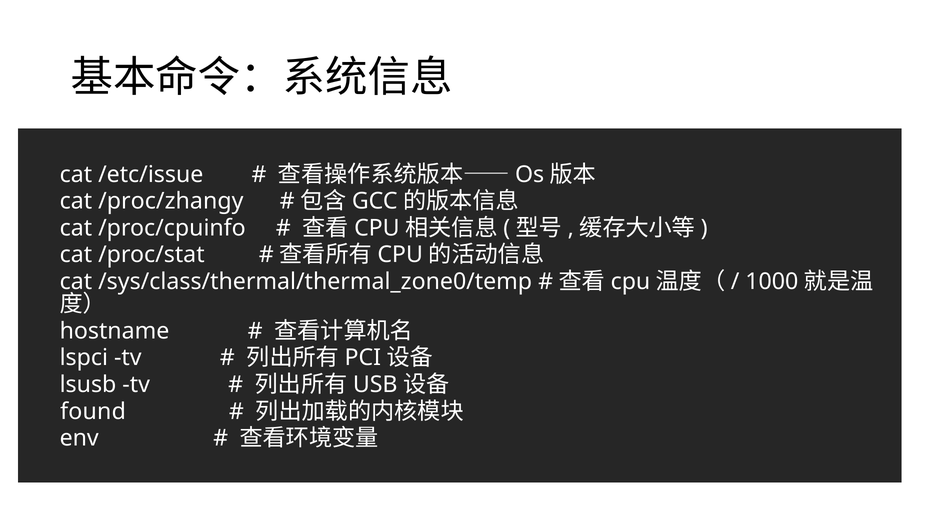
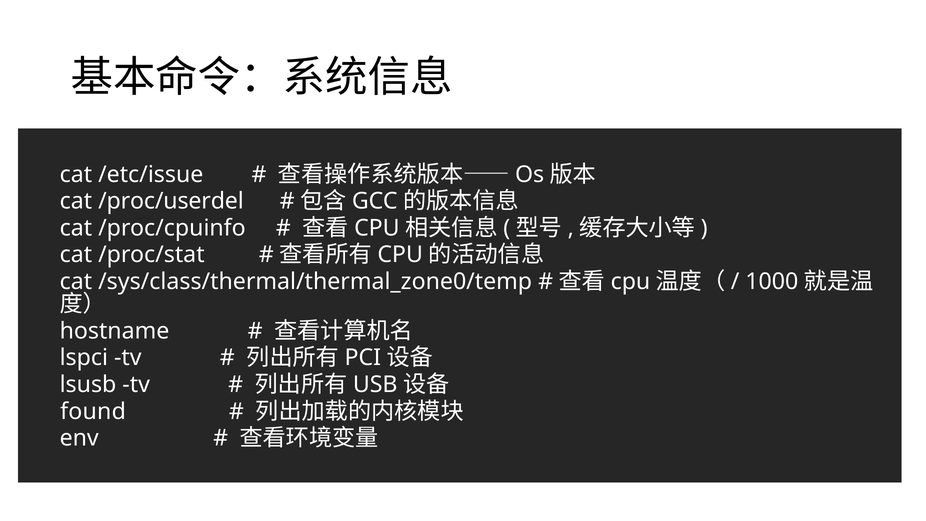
/proc/zhangy: /proc/zhangy -> /proc/userdel (171, 201)
